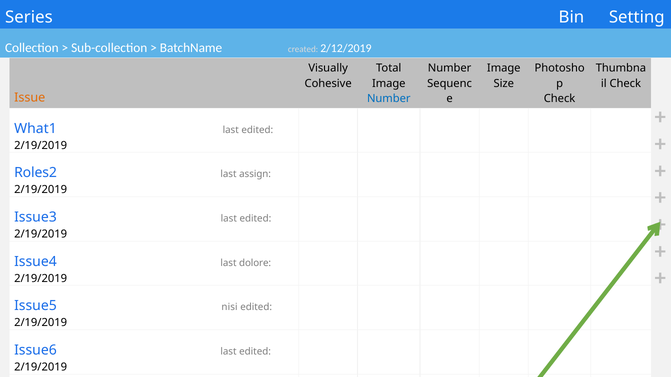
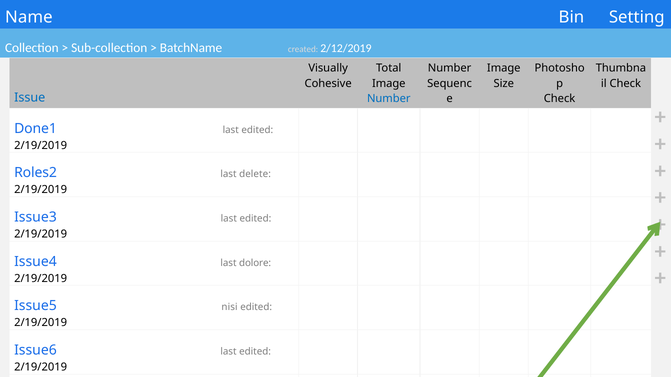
Series: Series -> Name (29, 17)
Issue colour: orange -> blue (30, 98)
What1: What1 -> Done1 (36, 129)
assign: assign -> delete (255, 174)
